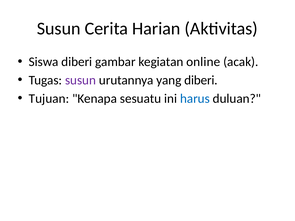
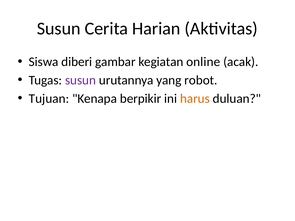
yang diberi: diberi -> robot (201, 80)
sesuatu: sesuatu -> berpikir (141, 99)
harus colour: blue -> orange (195, 99)
